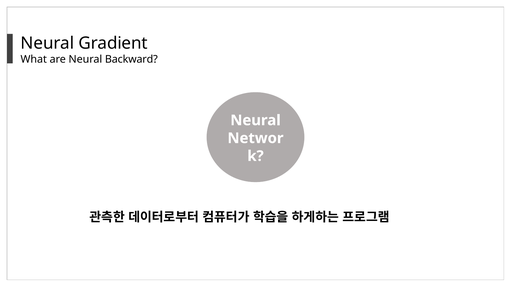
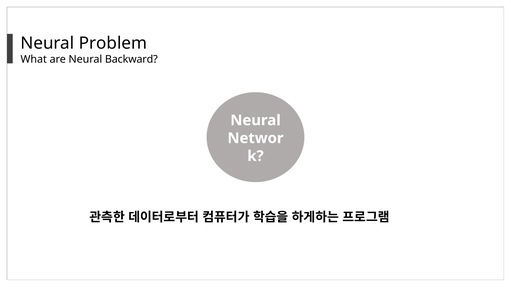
Gradient: Gradient -> Problem (113, 43)
